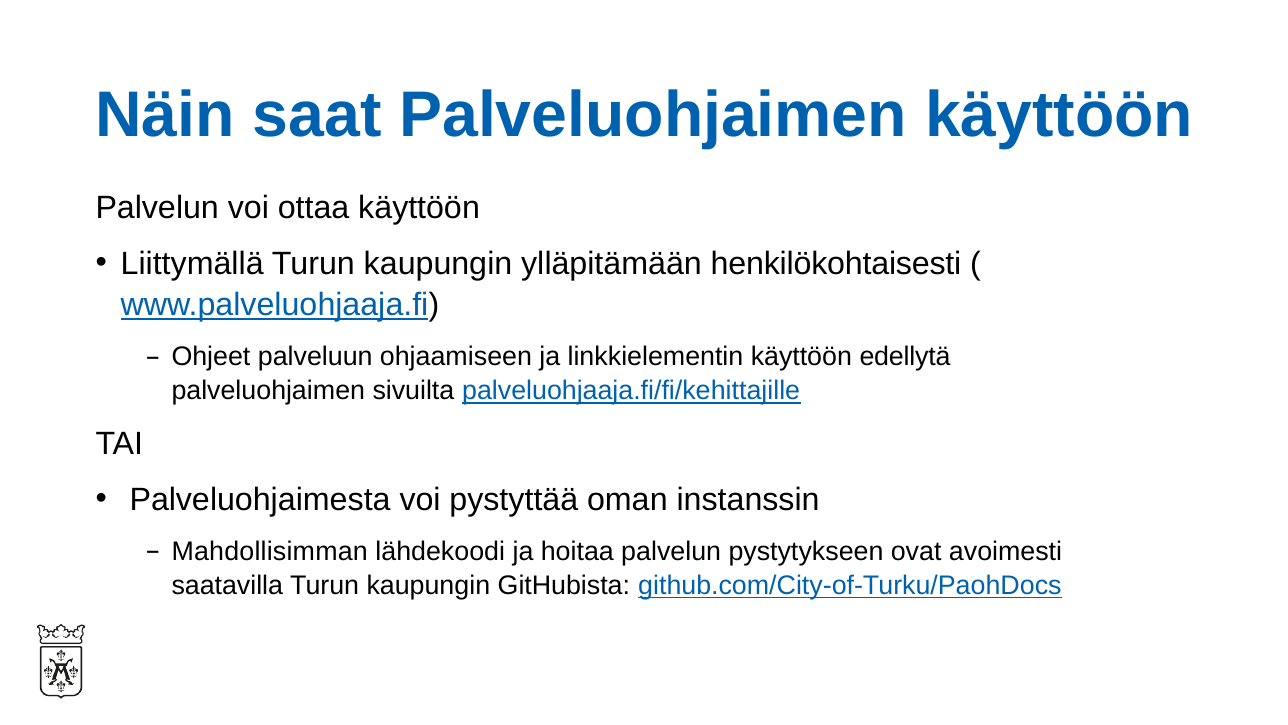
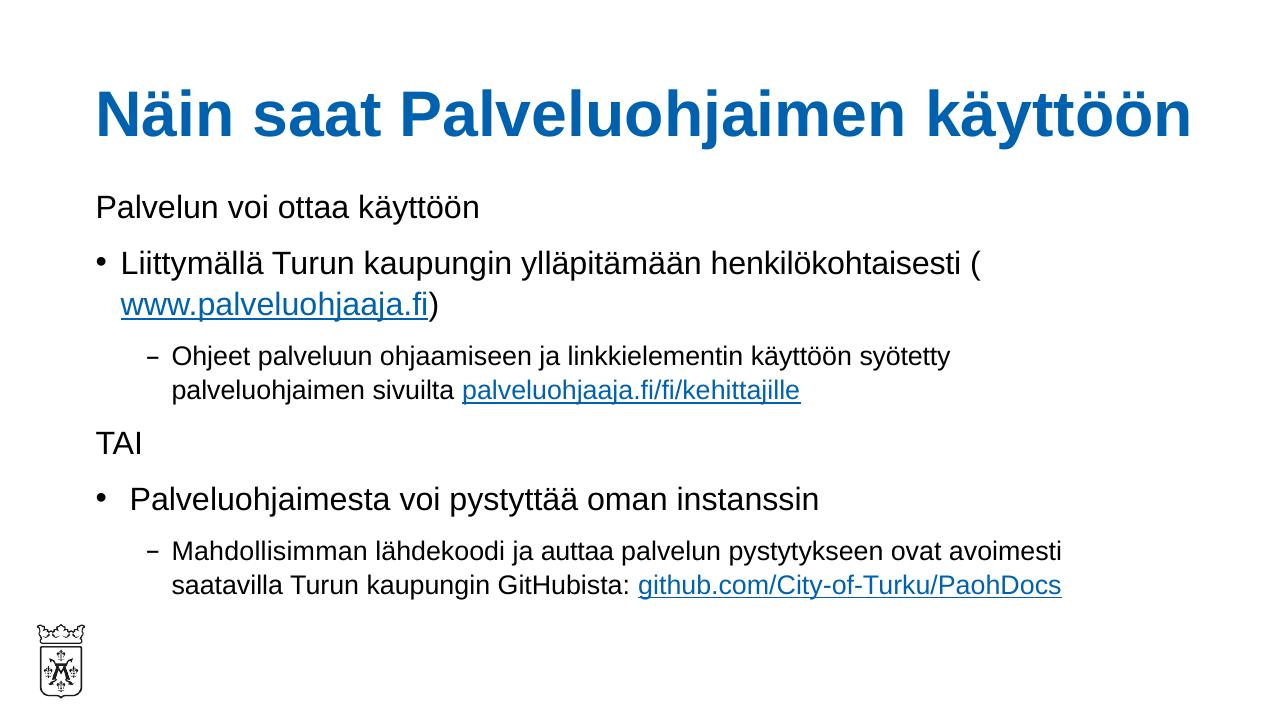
edellytä: edellytä -> syötetty (905, 356)
hoitaa: hoitaa -> auttaa (577, 551)
